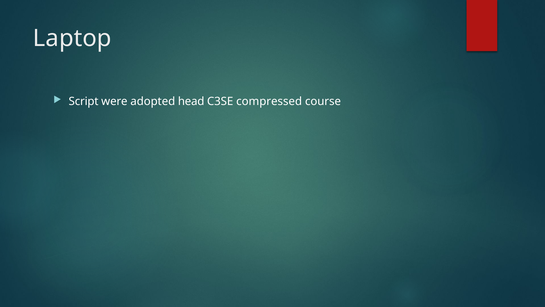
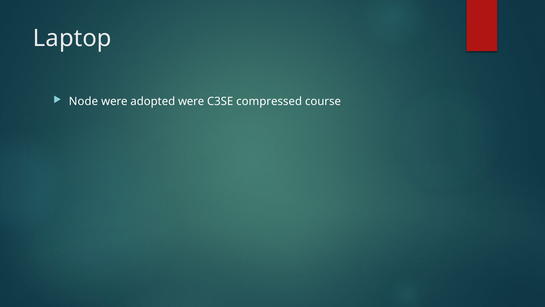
Script: Script -> Node (83, 101)
adopted head: head -> were (191, 101)
